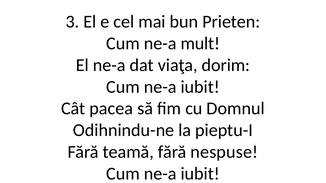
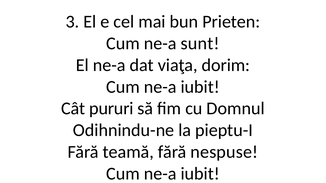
mult: mult -> sunt (200, 44)
pacea: pacea -> pururi (111, 109)
